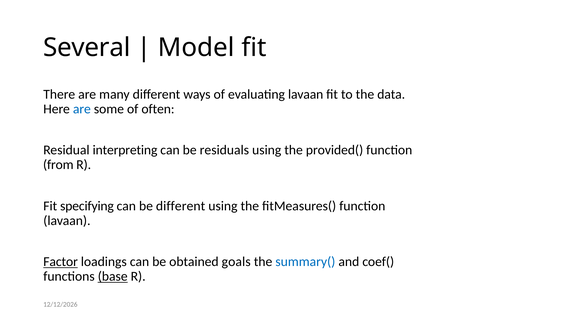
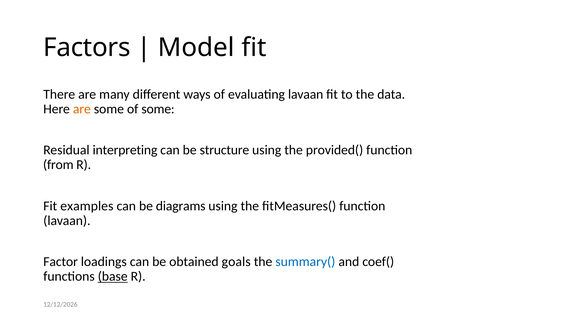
Several: Several -> Factors (87, 48)
are colour: blue -> orange (82, 109)
of often: often -> some (158, 109)
residuals: residuals -> structure (224, 150)
specifying: specifying -> examples (87, 206)
be different: different -> diagrams (181, 206)
Factor underline: present -> none (61, 262)
